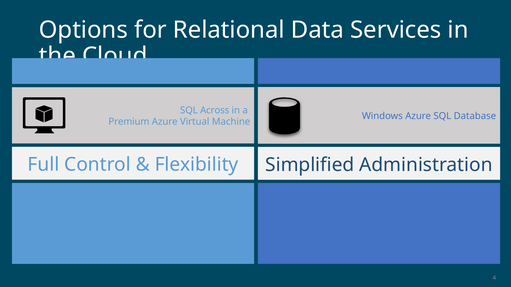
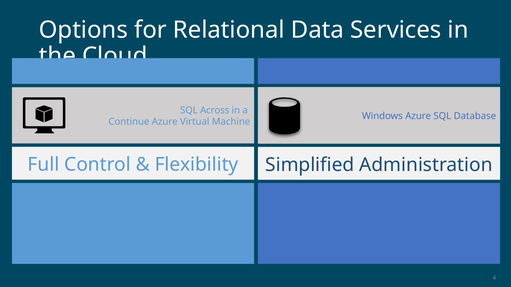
Premium: Premium -> Continue (129, 122)
